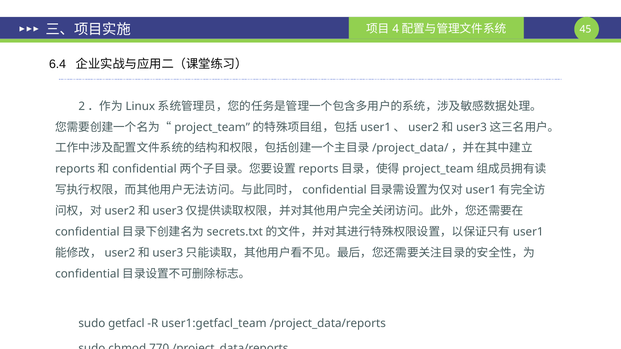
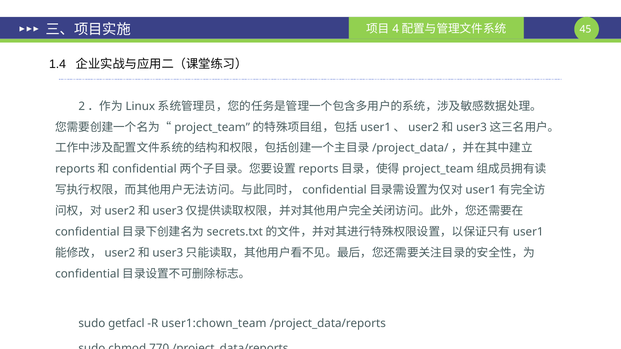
6.4: 6.4 -> 1.4 (58, 64)
user1:getfacl_team: user1:getfacl_team -> user1:chown_team (214, 324)
